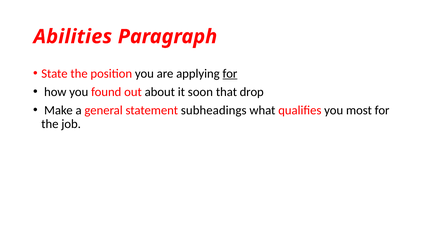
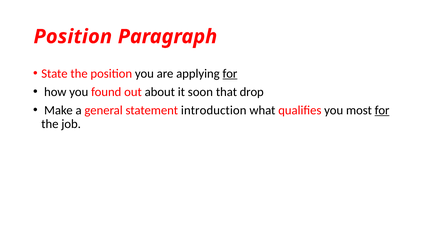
Abilities: Abilities -> Position (73, 37)
subheadings: subheadings -> introduction (214, 110)
for underline: none -> present (382, 110)
